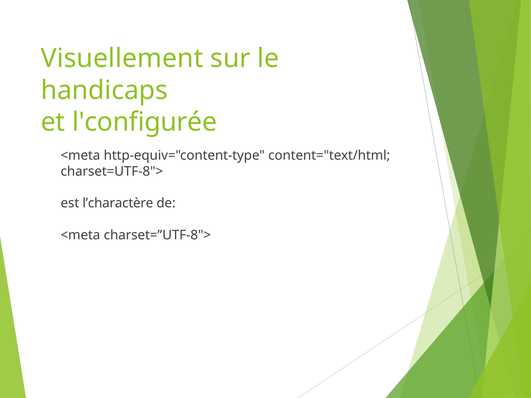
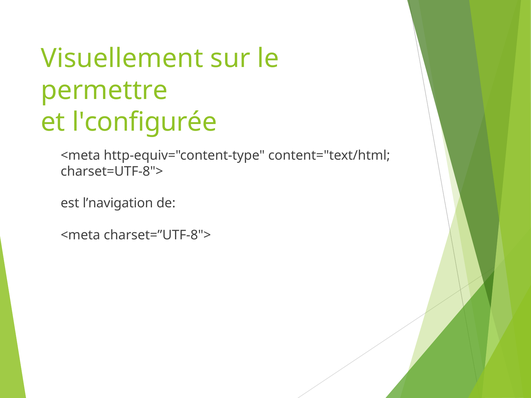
handicaps: handicaps -> permettre (104, 90)
l’charactère: l’charactère -> l’navigation (118, 203)
